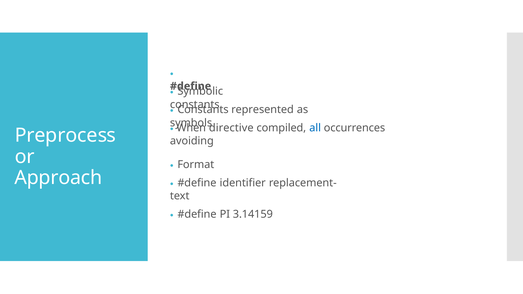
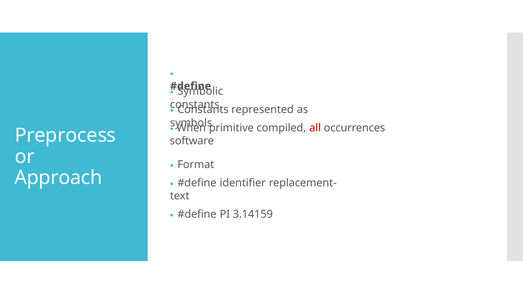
directive: directive -> primitive (231, 128)
all colour: blue -> red (315, 128)
avoiding: avoiding -> software (192, 141)
